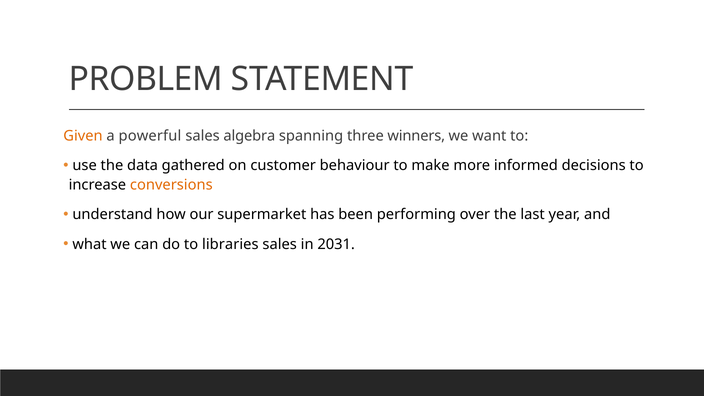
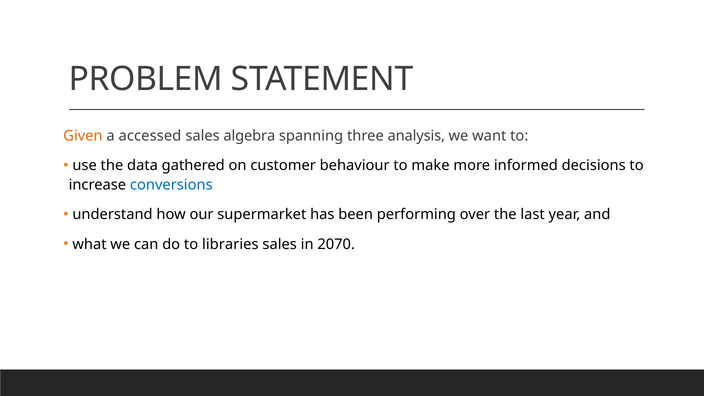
powerful: powerful -> accessed (150, 136)
winners: winners -> analysis (416, 136)
conversions colour: orange -> blue (171, 185)
2031: 2031 -> 2070 (336, 244)
